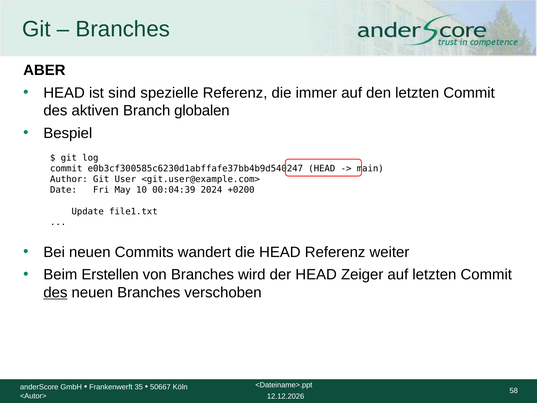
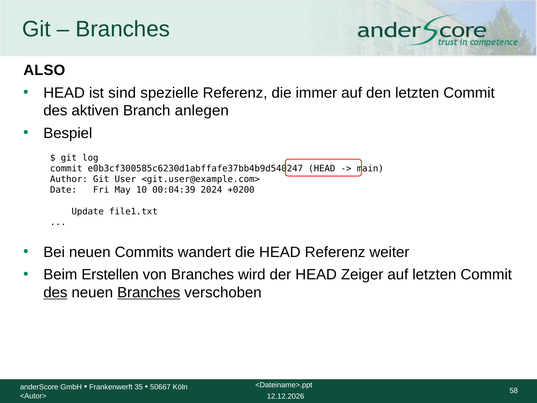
ABER: ABER -> ALSO (44, 70)
globalen: globalen -> anlegen (202, 111)
Branches underline: none -> present (149, 292)
